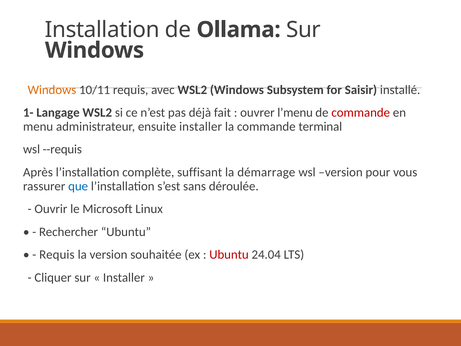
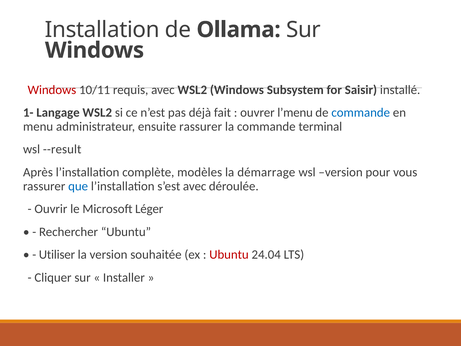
Windows colour: orange -> red (52, 90)
commande colour: red -> blue (361, 113)
ensuite installer: installer -> rassurer (201, 127)
--requis: --requis -> --result (62, 149)
suffisant: suffisant -> modèles (200, 172)
s’est sans: sans -> avec (195, 186)
Linux: Linux -> Léger (149, 209)
Requis: Requis -> Utiliser (57, 254)
